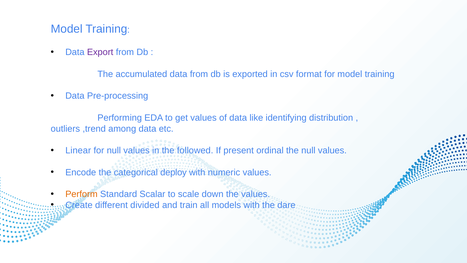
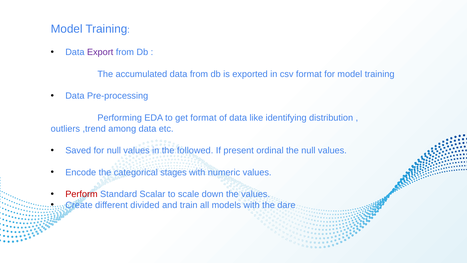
get values: values -> format (203, 118)
Linear: Linear -> Saved (78, 150)
deploy: deploy -> stages (173, 172)
Perform colour: orange -> red (81, 194)
